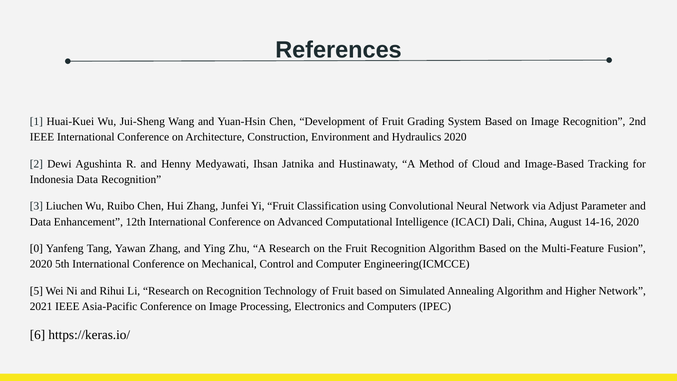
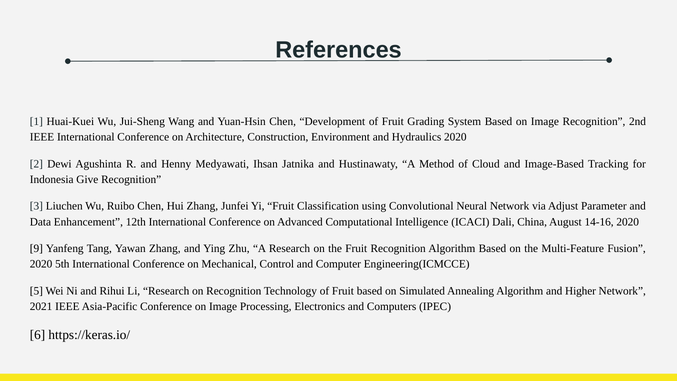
Indonesia Data: Data -> Give (87, 179)
0: 0 -> 9 (36, 249)
